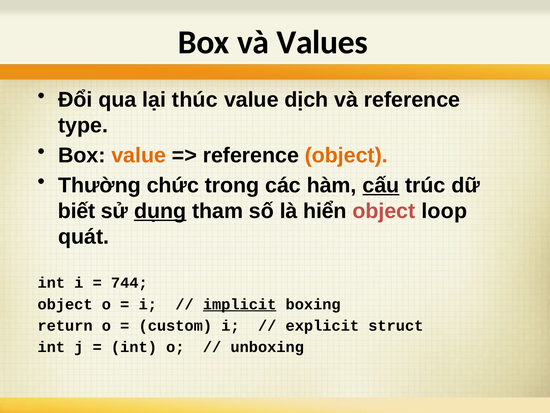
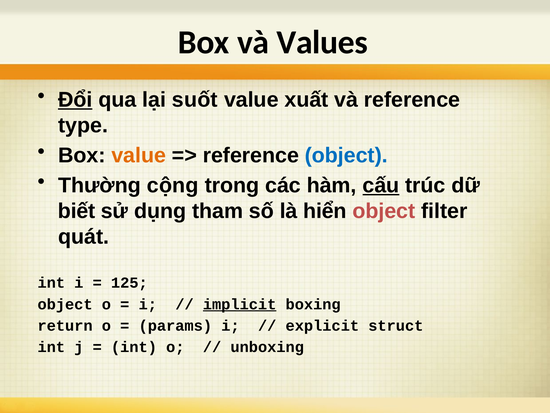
Đổi underline: none -> present (75, 100)
thúc: thúc -> suốt (195, 100)
dịch: dịch -> xuất (306, 100)
object colour: orange -> blue (346, 155)
chức: chức -> cộng (173, 185)
dụng underline: present -> none (160, 211)
loop: loop -> filter (444, 211)
744: 744 -> 125 (129, 283)
custom: custom -> params (175, 325)
